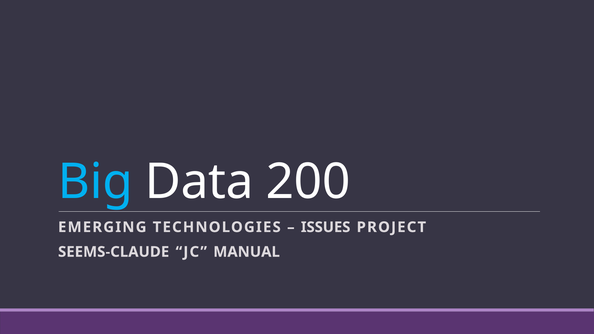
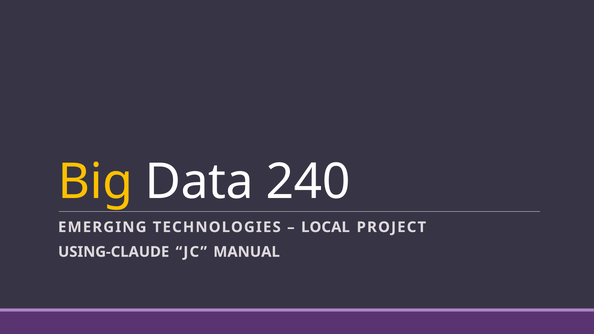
Big colour: light blue -> yellow (95, 182)
200: 200 -> 240 (308, 182)
ISSUES: ISSUES -> LOCAL (325, 227)
SEEMS-CLAUDE: SEEMS-CLAUDE -> USING-CLAUDE (114, 252)
